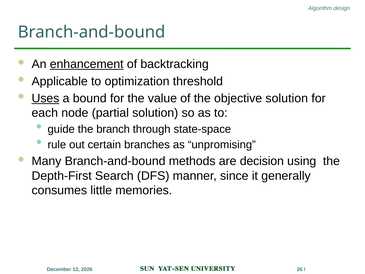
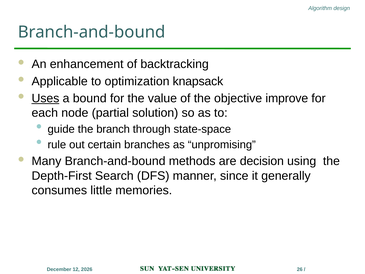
enhancement underline: present -> none (87, 64)
threshold: threshold -> knapsack (198, 81)
objective solution: solution -> improve (287, 98)
